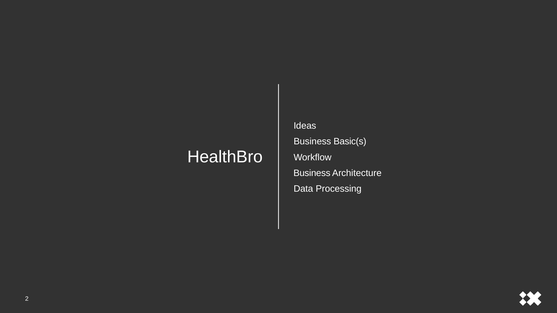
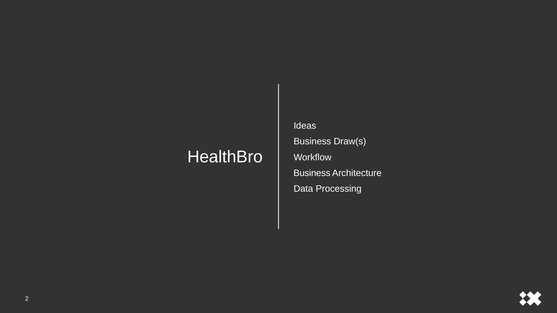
Basic(s: Basic(s -> Draw(s (350, 142)
